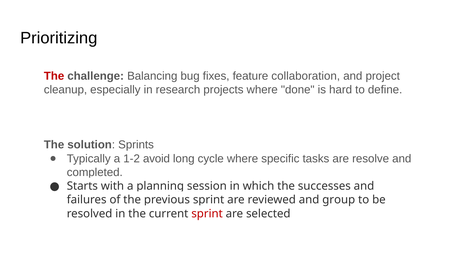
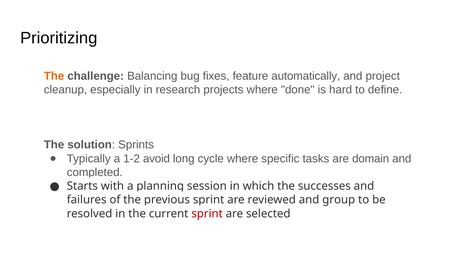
The colour: red -> orange (54, 76)
collaboration: collaboration -> automatically (306, 76)
resolve: resolve -> domain (371, 158)
